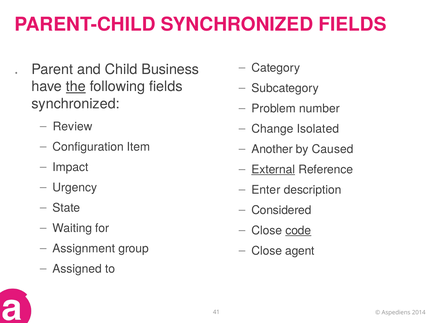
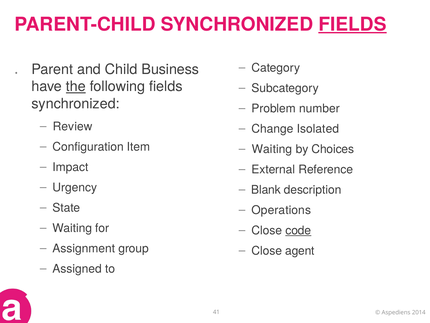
FIELDS underline: none -> present (352, 24)
Another: Another -> Waiting (272, 149)
Caused: Caused -> Choices (333, 149)
External underline: present -> none (273, 169)
Enter: Enter -> Blank (266, 190)
Considered: Considered -> Operations (281, 210)
